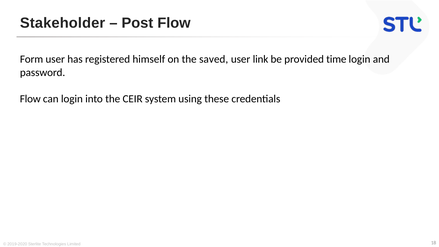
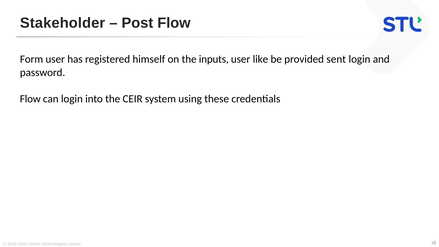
saved: saved -> inputs (214, 59)
link: link -> like (260, 59)
time: time -> sent (336, 59)
